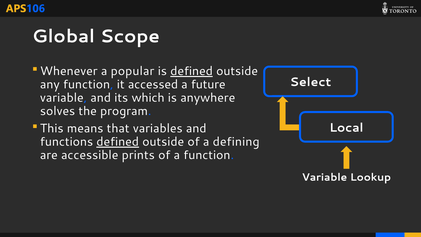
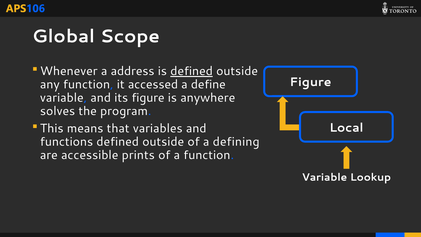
popular: popular -> address (133, 71)
Select: Select -> Figure (310, 82)
future: future -> define (208, 84)
its which: which -> figure (148, 98)
defined underline: present -> none (118, 142)
